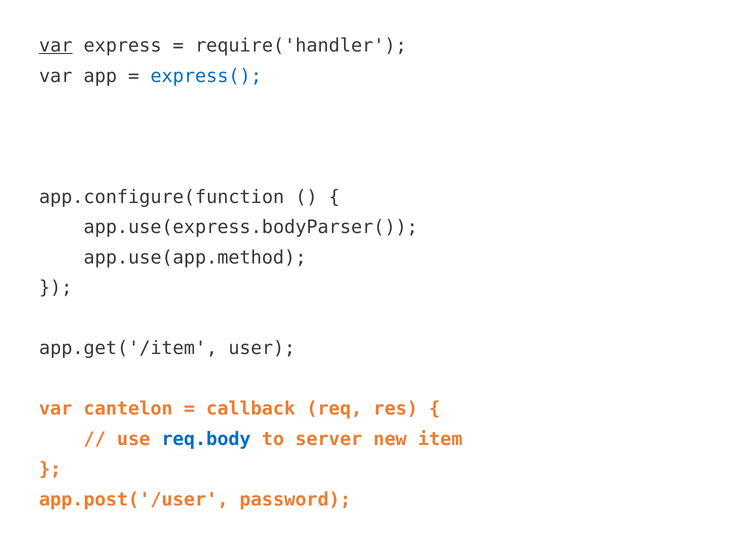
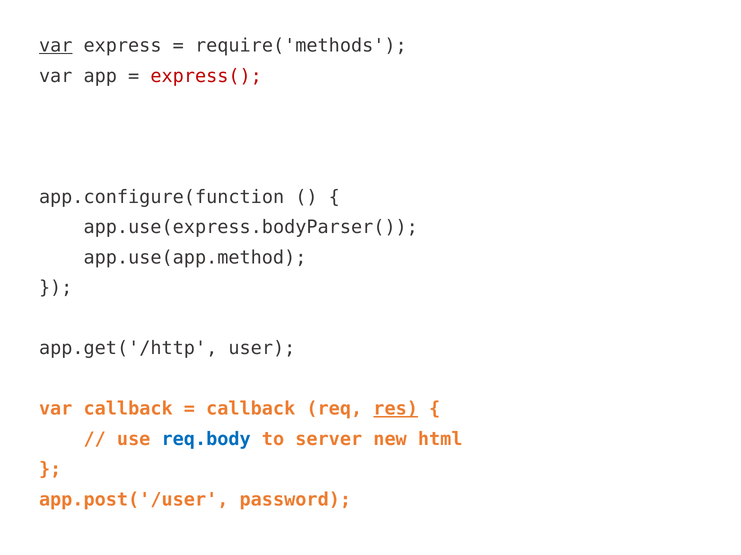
require('handler: require('handler -> require('methods (301, 46)
express( colour: blue -> red (206, 76)
app.get('/item: app.get('/item -> app.get('/http (128, 349)
var cantelon: cantelon -> callback (128, 409)
res underline: none -> present (396, 409)
item: item -> html (440, 440)
